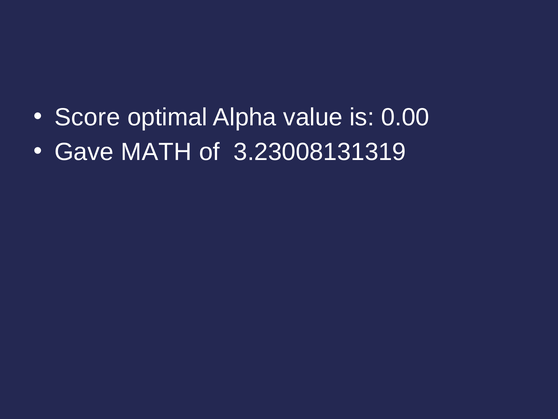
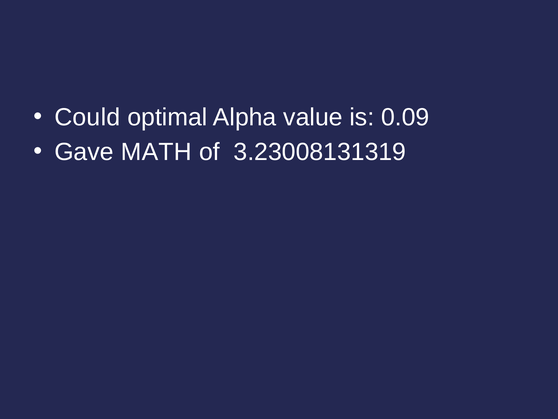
Score: Score -> Could (87, 117)
0.00: 0.00 -> 0.09 (405, 117)
